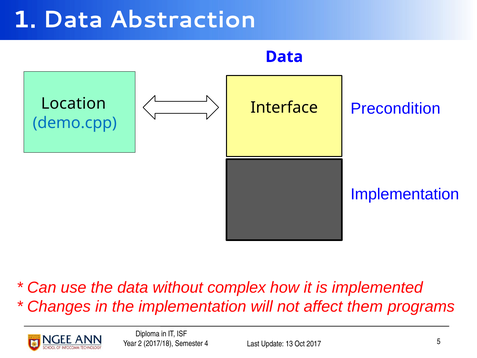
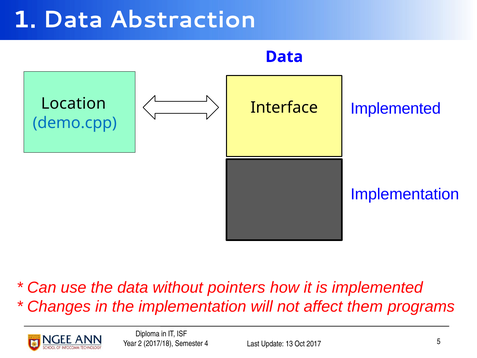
Precondition: Precondition -> Implemented (396, 108)
complex: complex -> pointers (236, 287)
